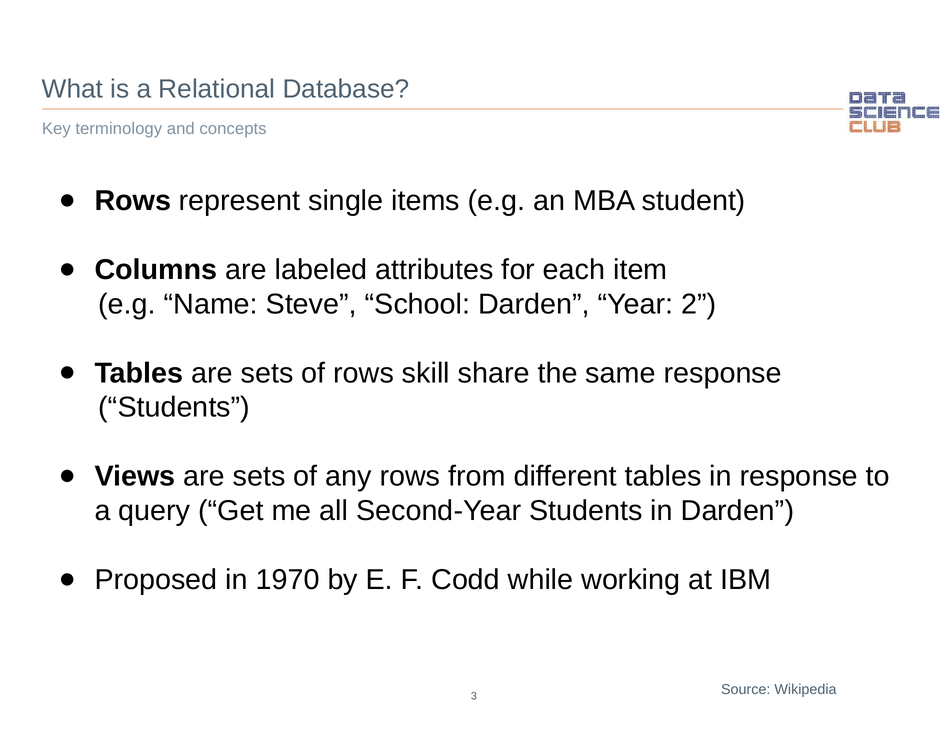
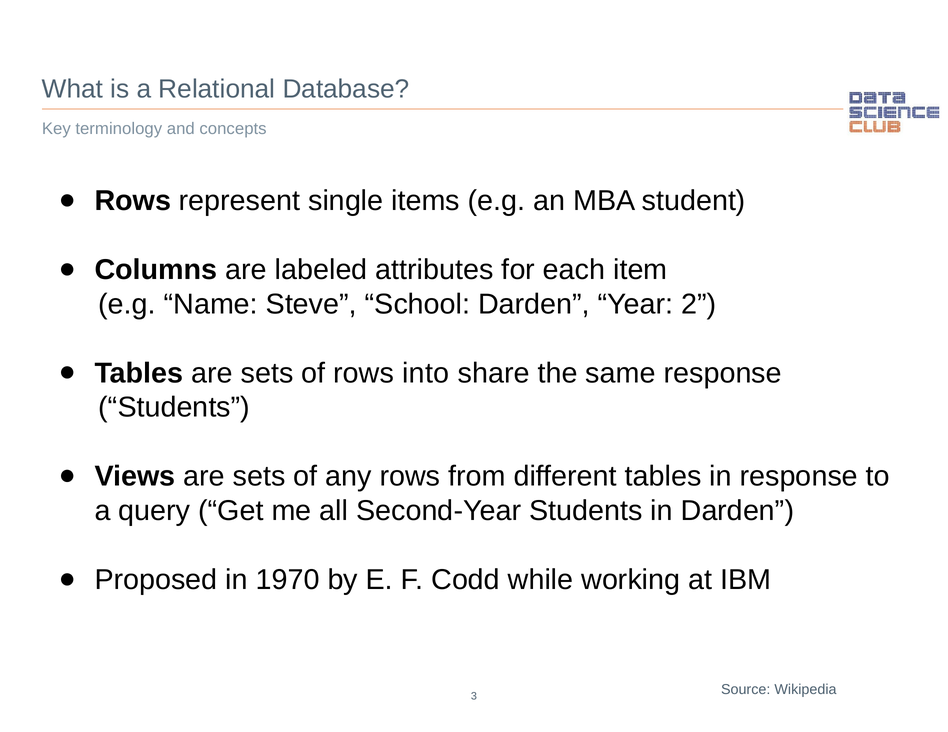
skill: skill -> into (426, 373)
